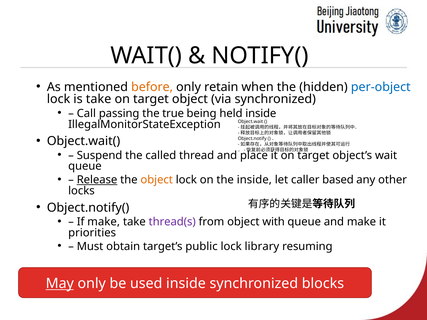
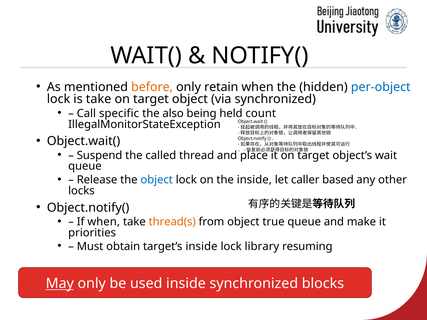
passing: passing -> specific (119, 113)
true: true -> also (173, 113)
held inside: inside -> count (261, 113)
Release underline: present -> none (97, 180)
object colour: orange -> blue (157, 180)
If make: make -> when (104, 222)
thread(s colour: purple -> orange (172, 222)
with: with -> true (274, 222)
target’s public: public -> inside (202, 246)
